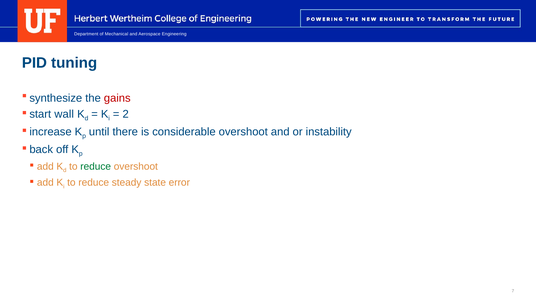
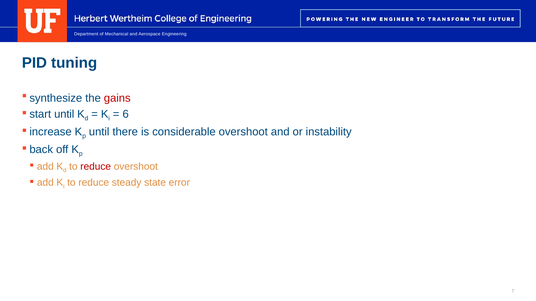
wall: wall -> until (64, 114)
2: 2 -> 6 (126, 114)
reduce colour: green -> red (96, 167)
